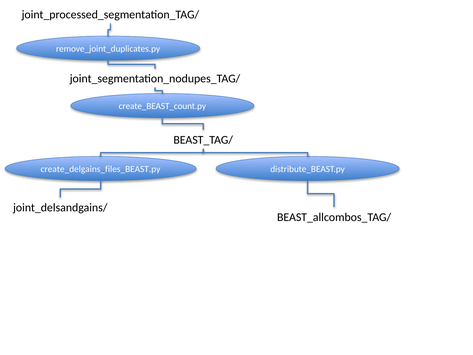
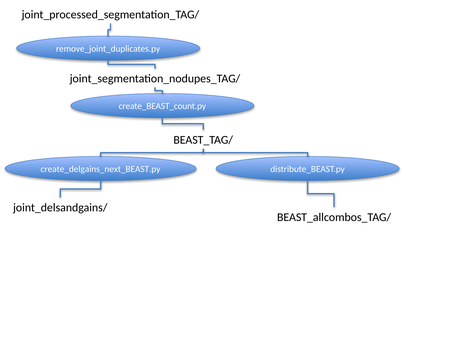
create_delgains_files_BEAST.py: create_delgains_files_BEAST.py -> create_delgains_next_BEAST.py (100, 169)
